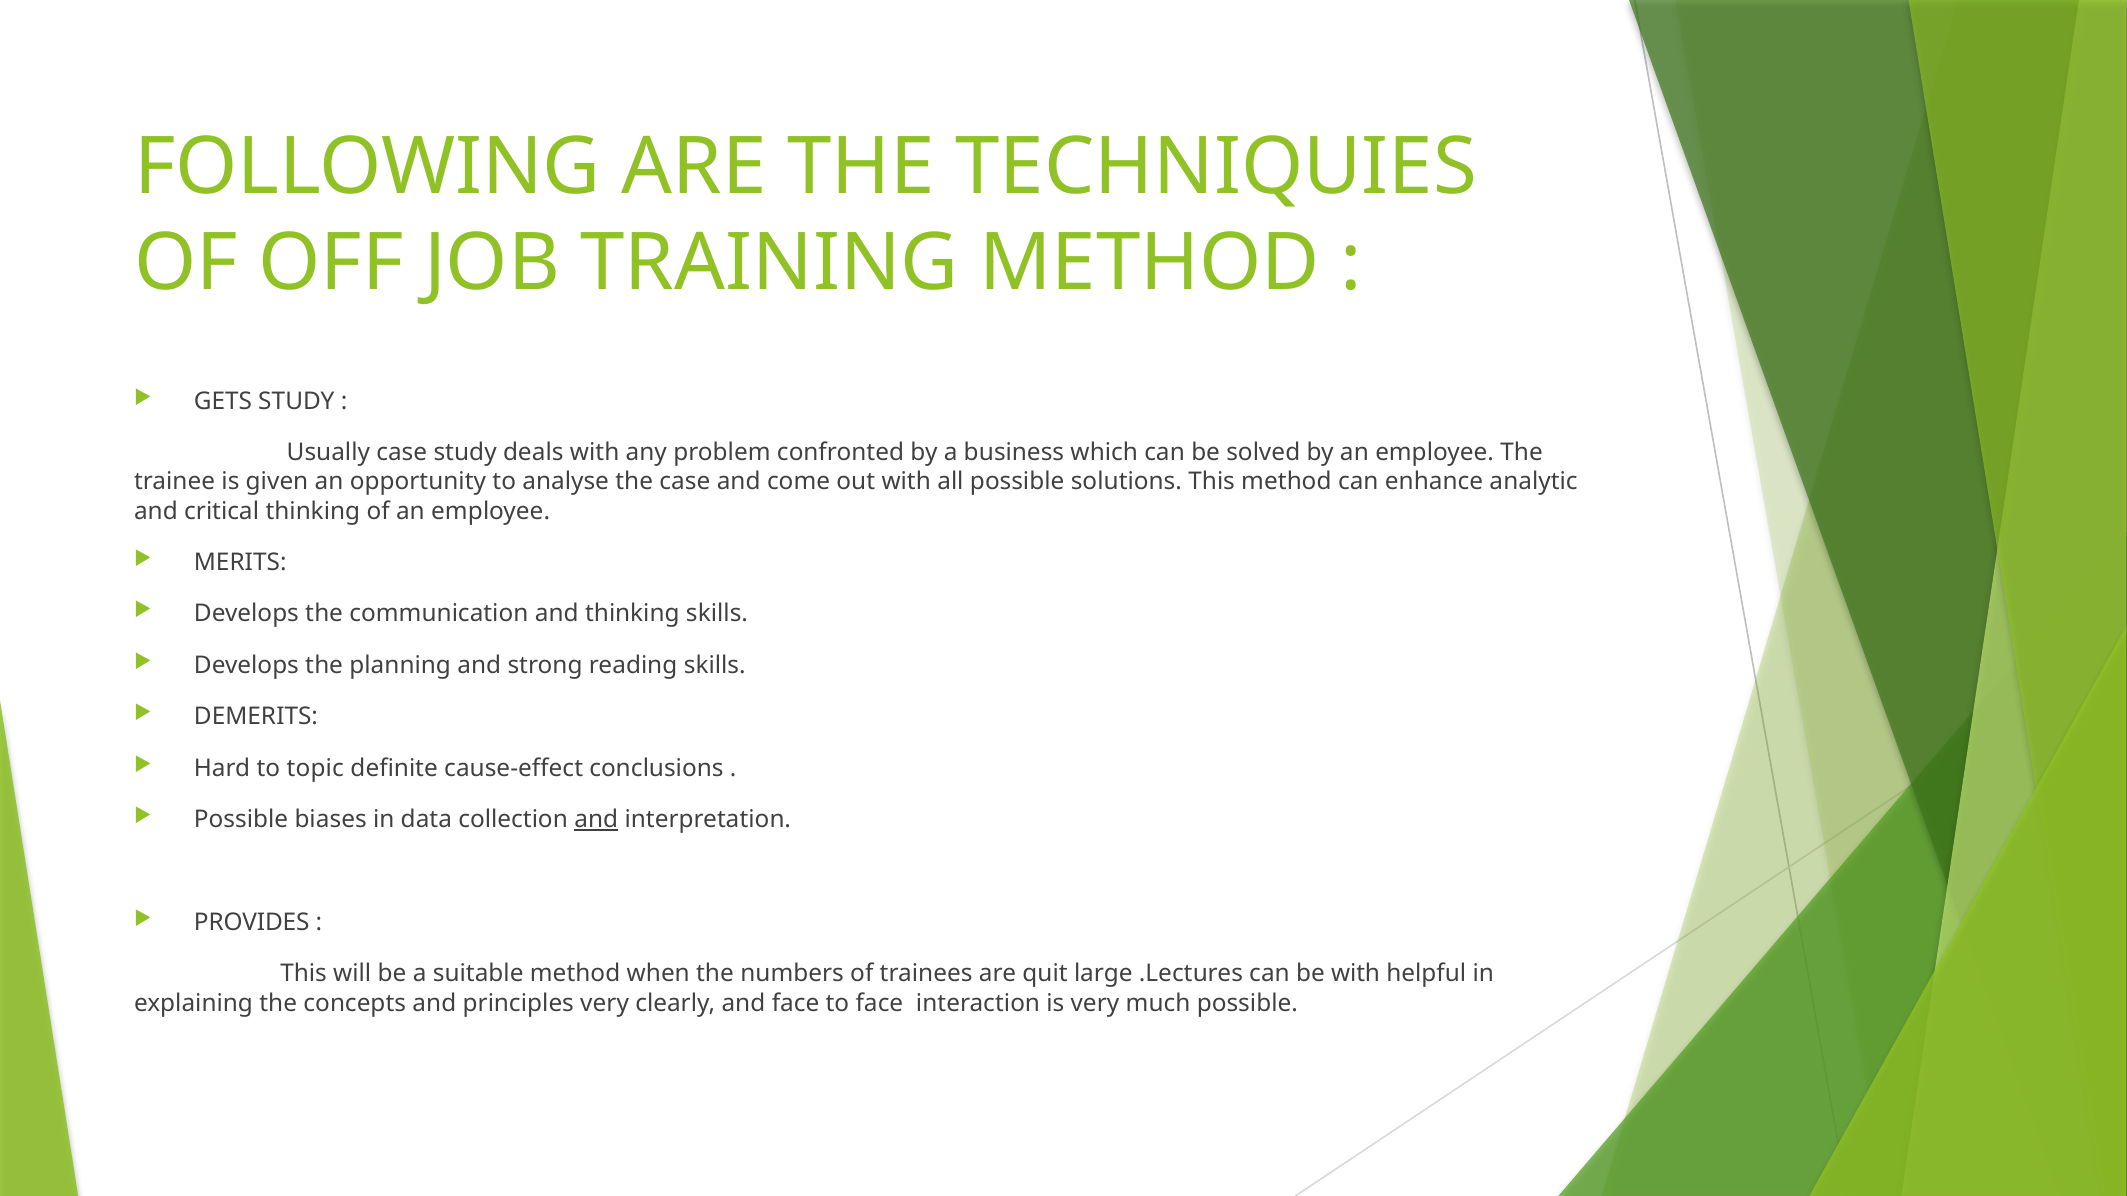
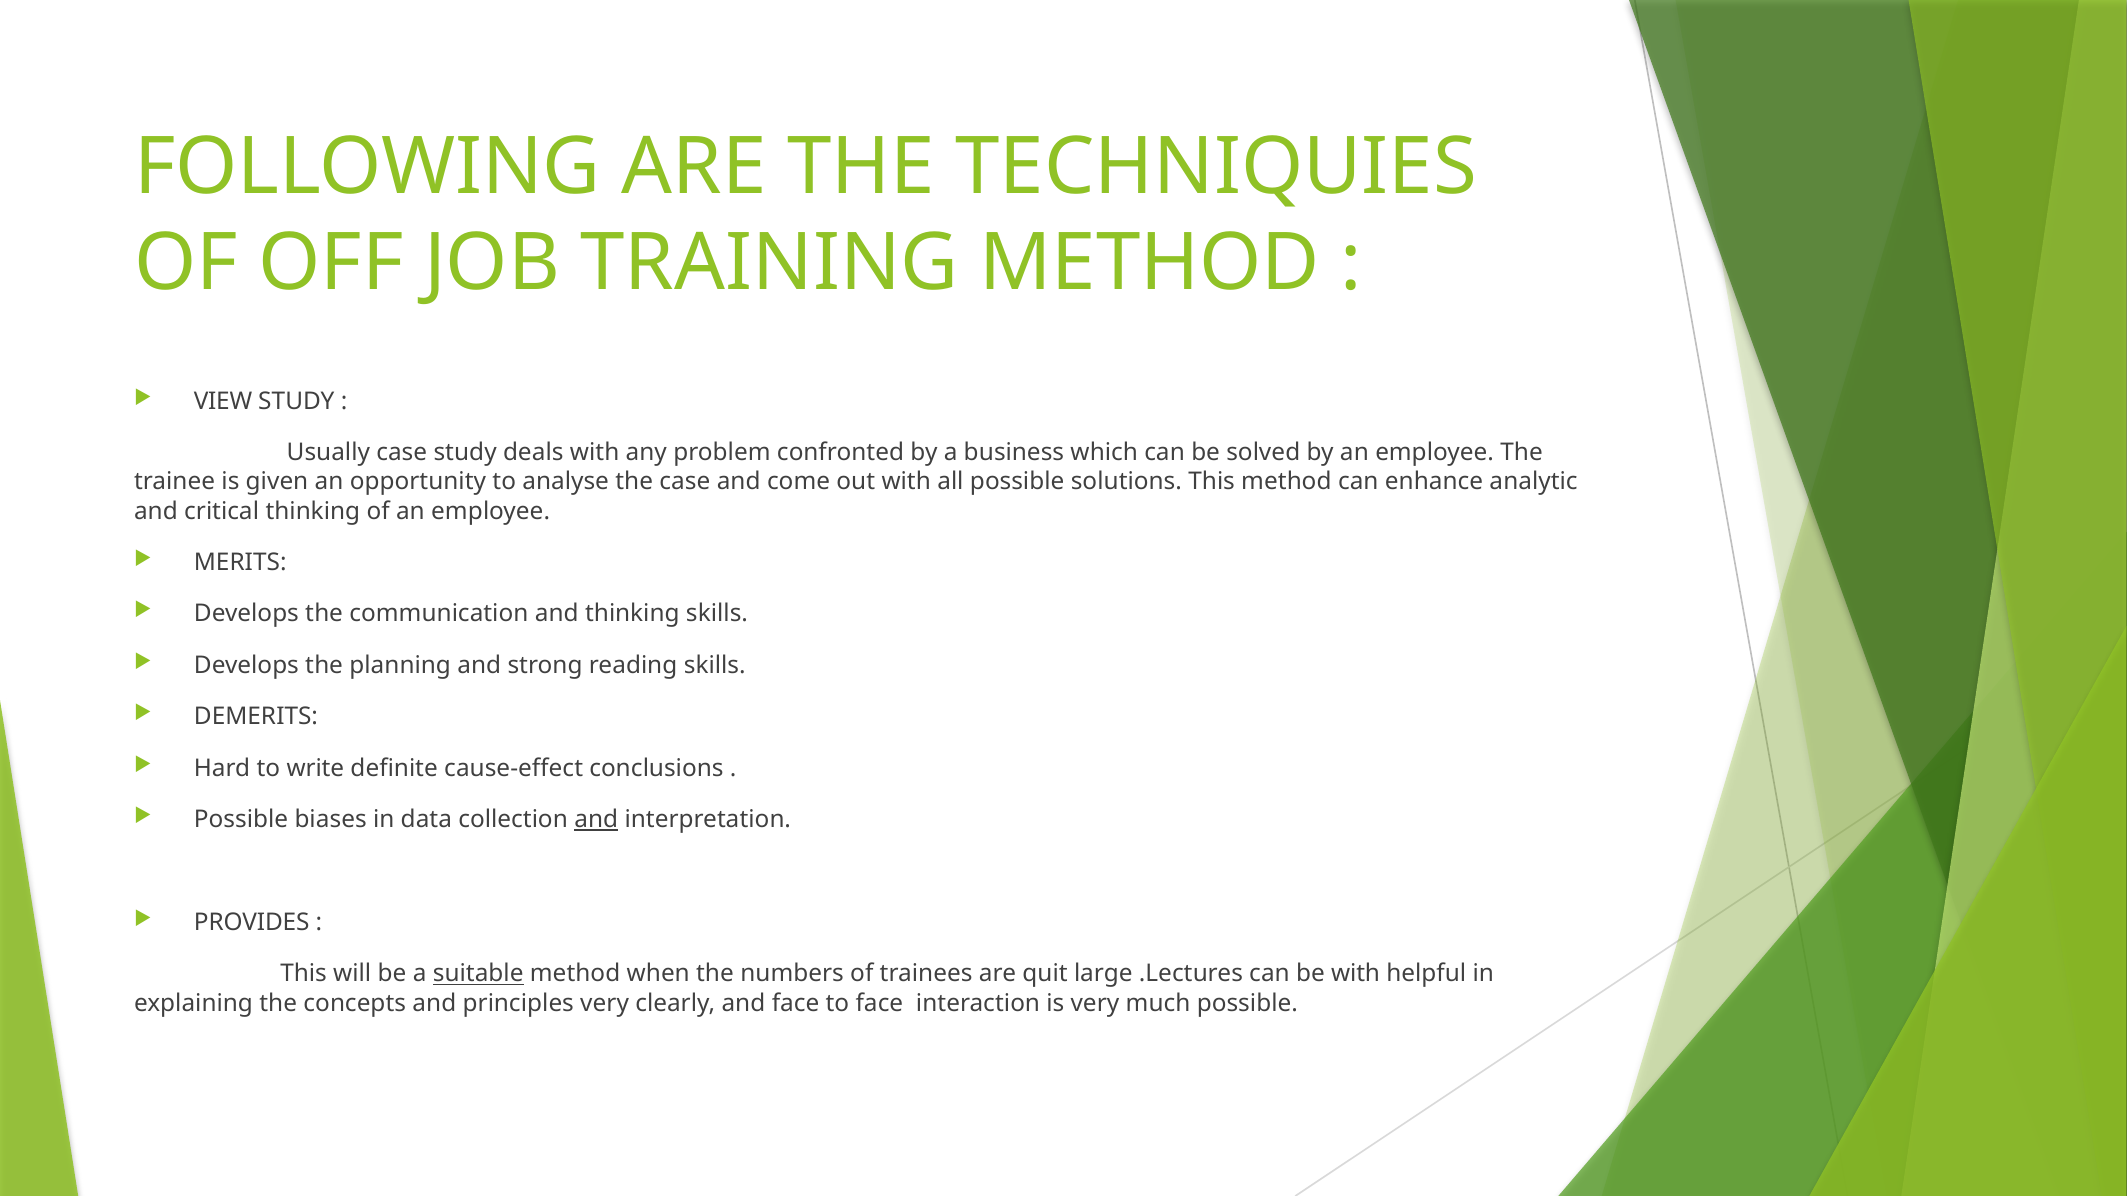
GETS: GETS -> VIEW (223, 401)
topic: topic -> write (315, 768)
suitable underline: none -> present (478, 974)
